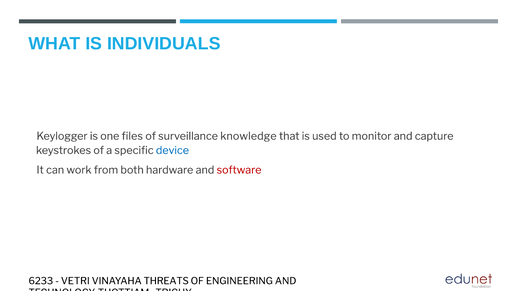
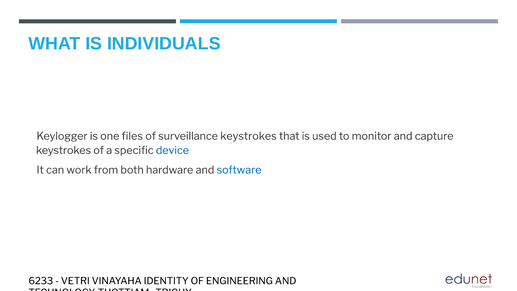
surveillance knowledge: knowledge -> keystrokes (248, 136)
software colour: red -> blue (239, 170)
THREATS: THREATS -> IDENTITY (166, 281)
